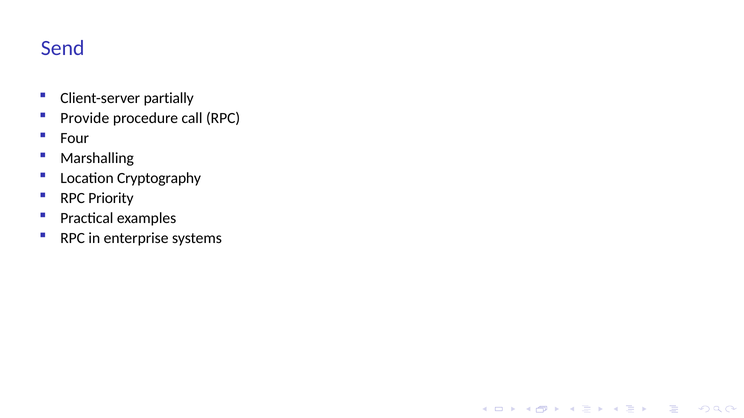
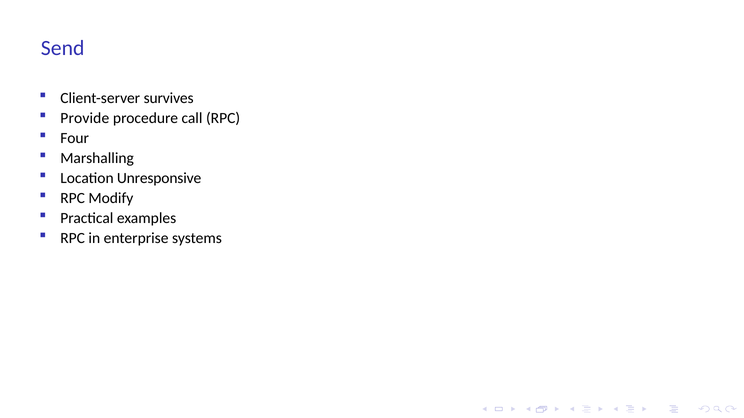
partially: partially -> survives (169, 98)
Cryptography: Cryptography -> Unresponsive (159, 178)
Priority: Priority -> Modify (111, 198)
